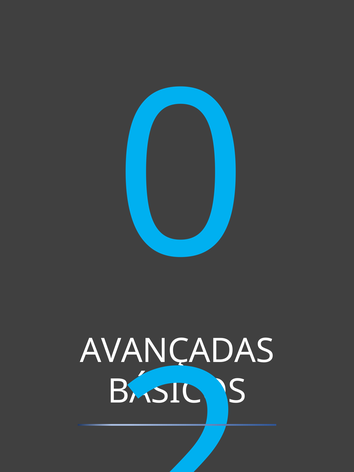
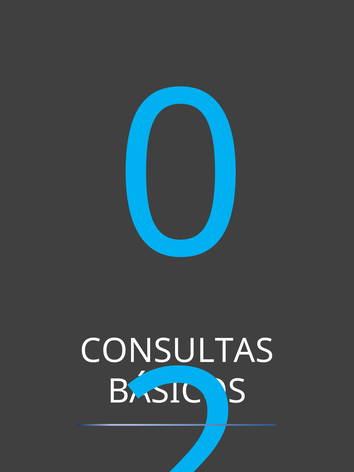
AVANÇADAS: AVANÇADAS -> CONSULTAS (177, 351)
